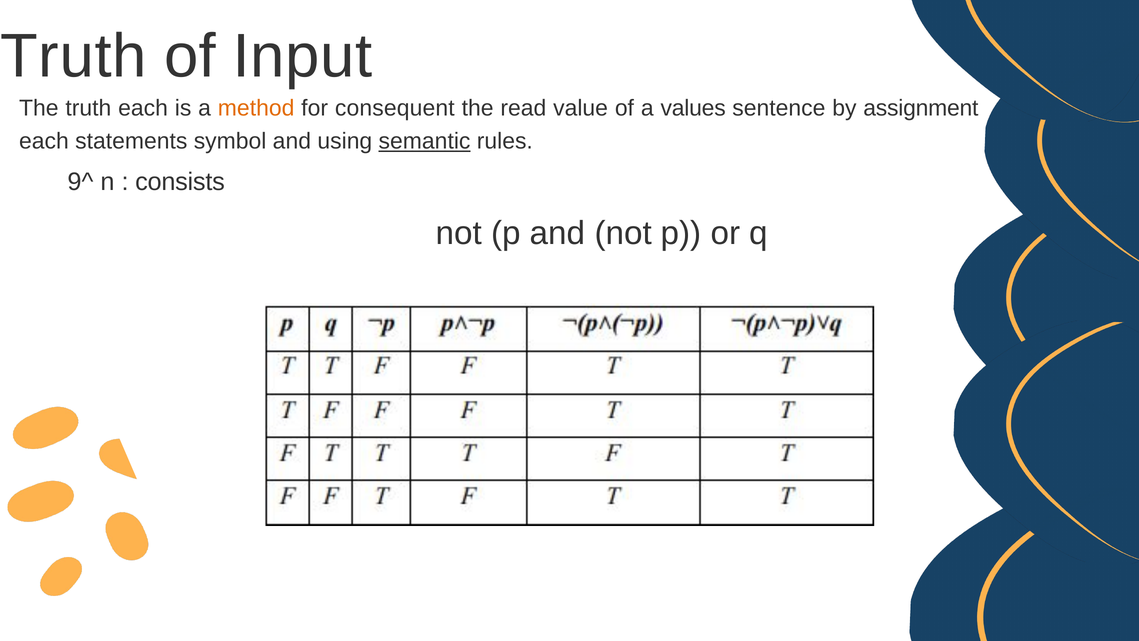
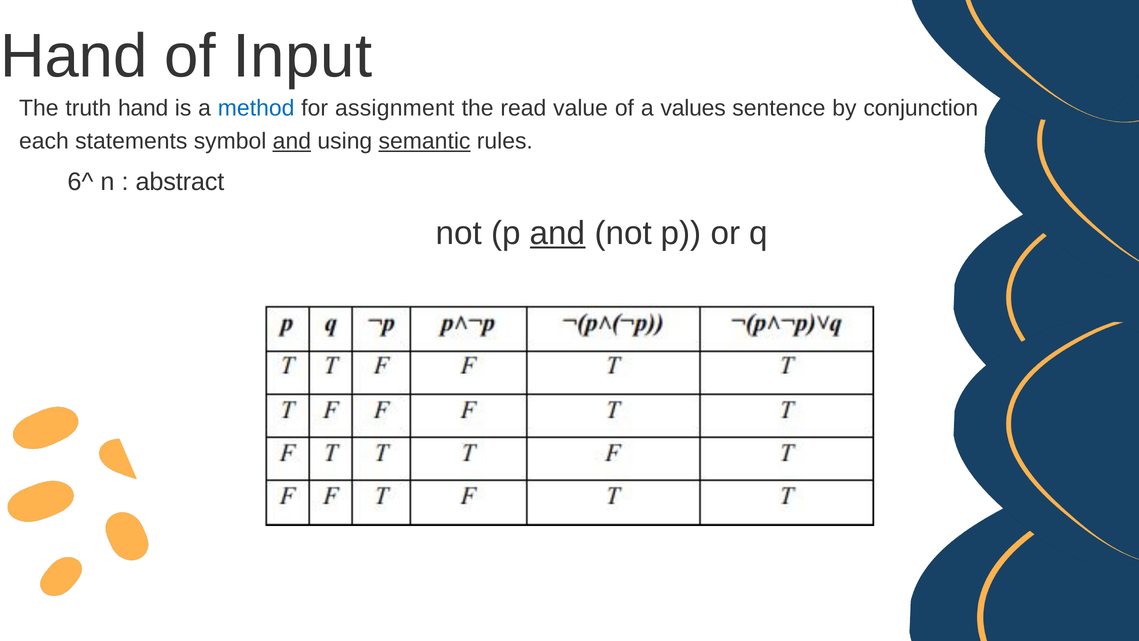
Truth: Truth -> Hand (74, 56)
truth each: each -> hand (143, 108)
method colour: orange -> blue (256, 108)
consequent: consequent -> assignment (395, 108)
assignment: assignment -> conjunction (921, 108)
and underline: none -> present (292, 141)
9^: 9^ -> 6^ (80, 182)
consists: consists -> abstract (180, 182)
and underline: none -> present (558, 233)
